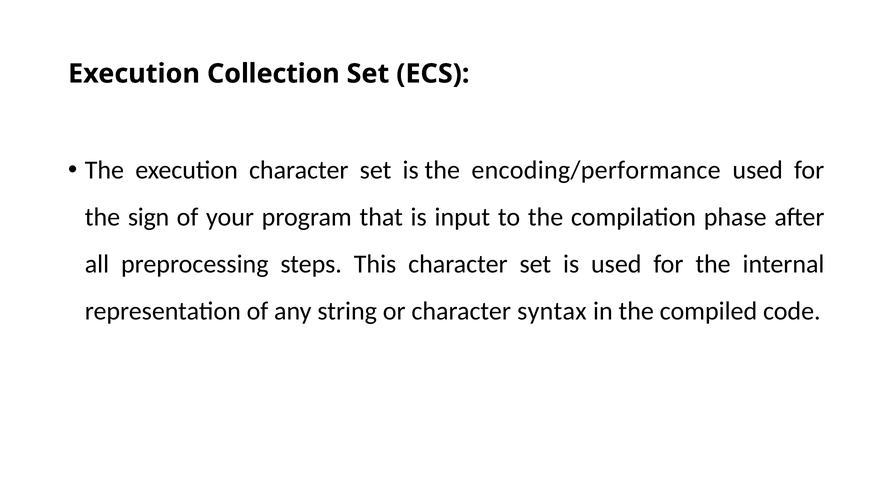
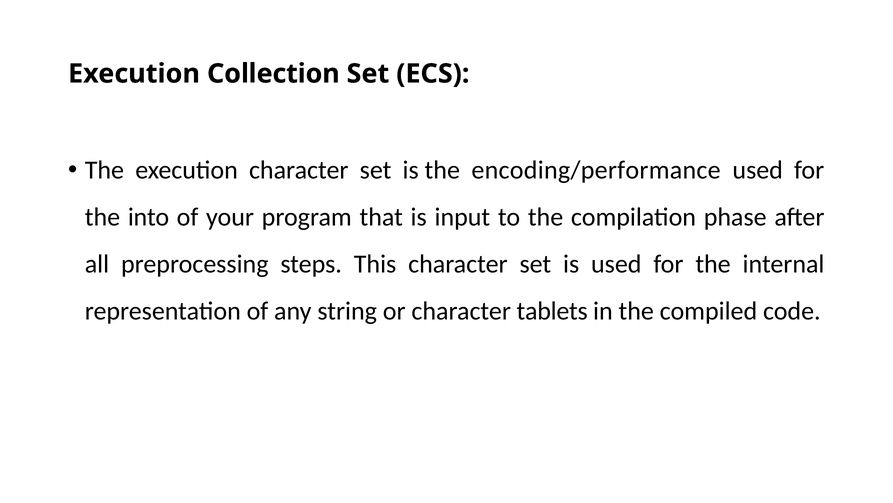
sign: sign -> into (149, 217)
syntax: syntax -> tablets (552, 311)
